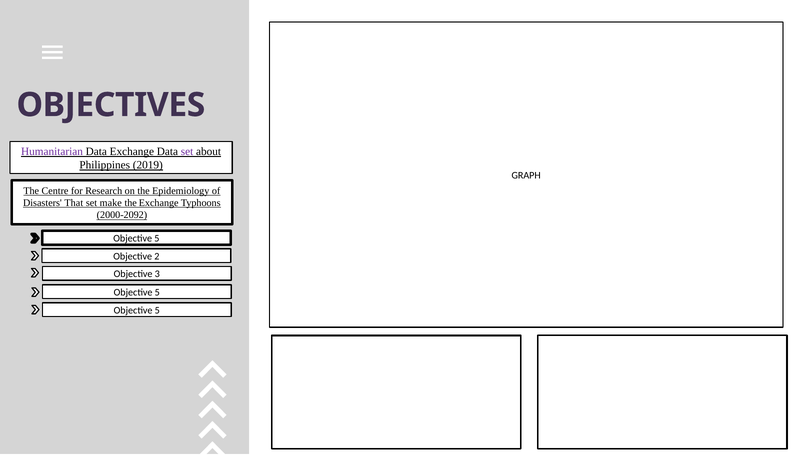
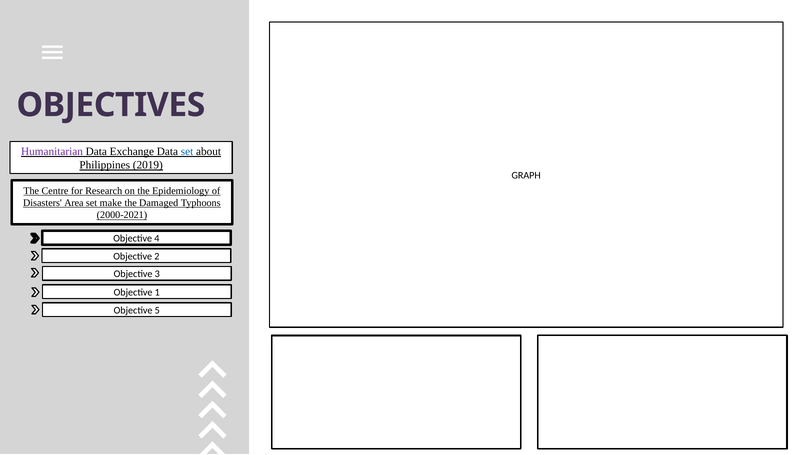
set colour: purple -> blue (187, 151)
That: That -> Area (74, 203)
the Exchange: Exchange -> Damaged (159, 203)
2000-2092: 2000-2092 -> 2000-2021 (122, 215)
5: 5 -> 4 (157, 238)
5: 5 -> 1 (157, 292)
